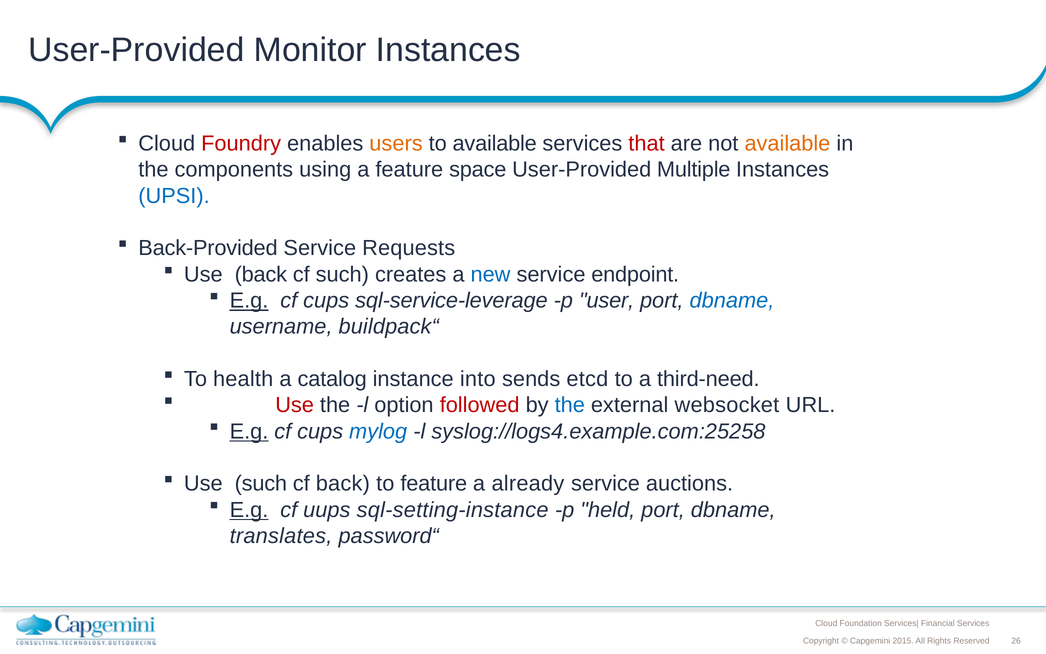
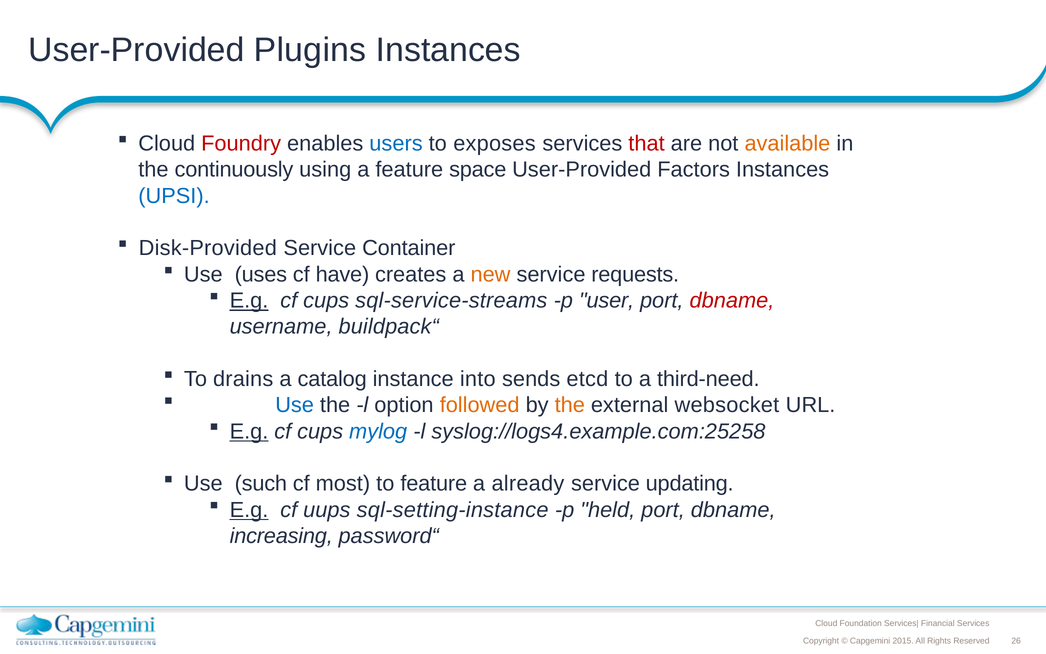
Monitor: Monitor -> Plugins (310, 50)
users colour: orange -> blue (396, 144)
to available: available -> exposes (494, 144)
components: components -> continuously (234, 170)
Multiple: Multiple -> Factors (694, 170)
Back-Provided: Back-Provided -> Disk-Provided (208, 248)
Requests: Requests -> Container (409, 248)
Use back: back -> uses (261, 274)
cf such: such -> have (342, 274)
new colour: blue -> orange (490, 274)
endpoint: endpoint -> requests (635, 274)
sql-service-leverage: sql-service-leverage -> sql-service-streams (451, 300)
dbname colour: blue -> red (732, 300)
health: health -> drains (243, 379)
Use colour: red -> blue (295, 405)
followed colour: red -> orange (480, 405)
the colour: blue -> orange (570, 405)
cf back: back -> most (343, 483)
auctions: auctions -> updating (690, 483)
translates: translates -> increasing (281, 536)
